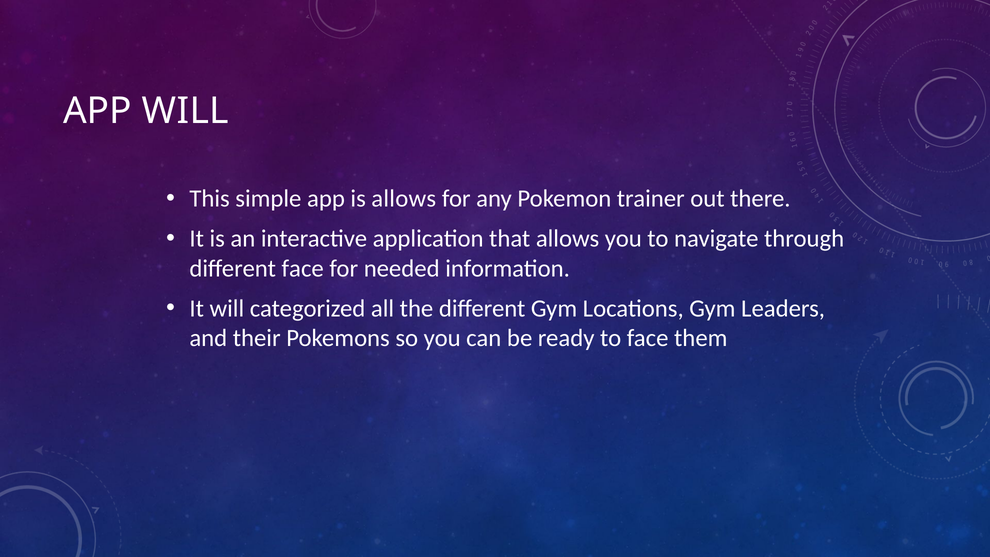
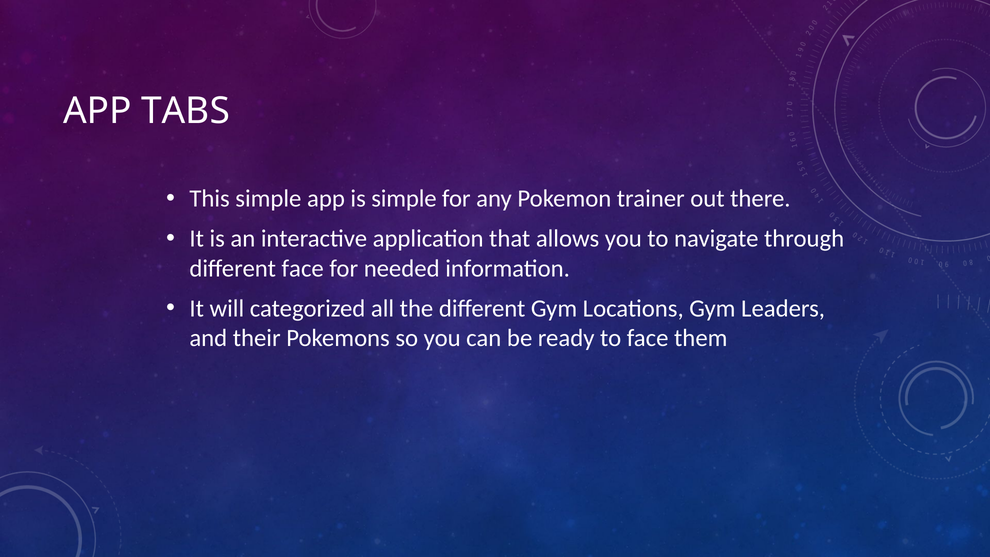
APP WILL: WILL -> TABS (186, 111)
is allows: allows -> simple (404, 199)
